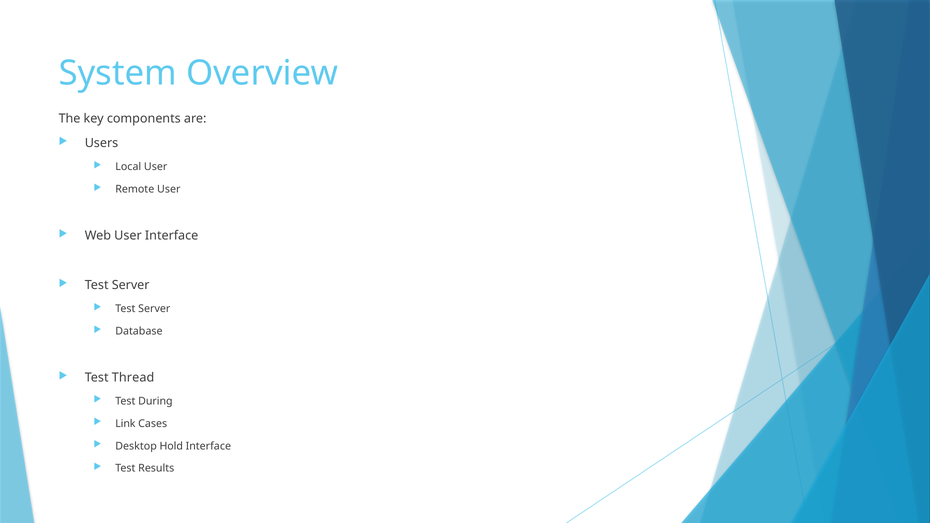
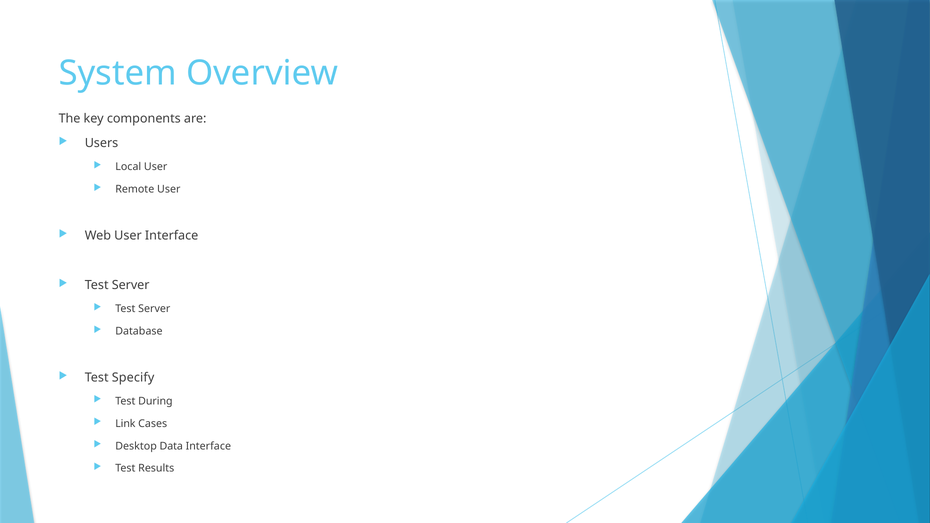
Thread: Thread -> Specify (133, 378)
Hold: Hold -> Data (171, 446)
